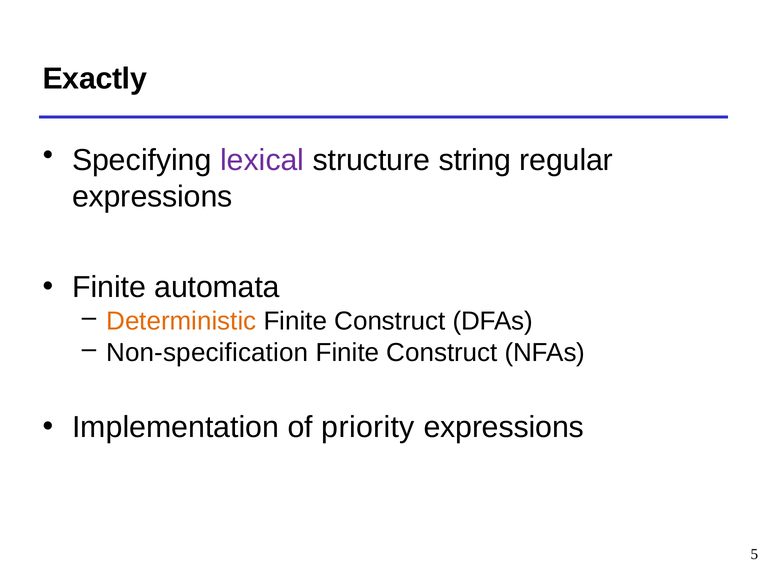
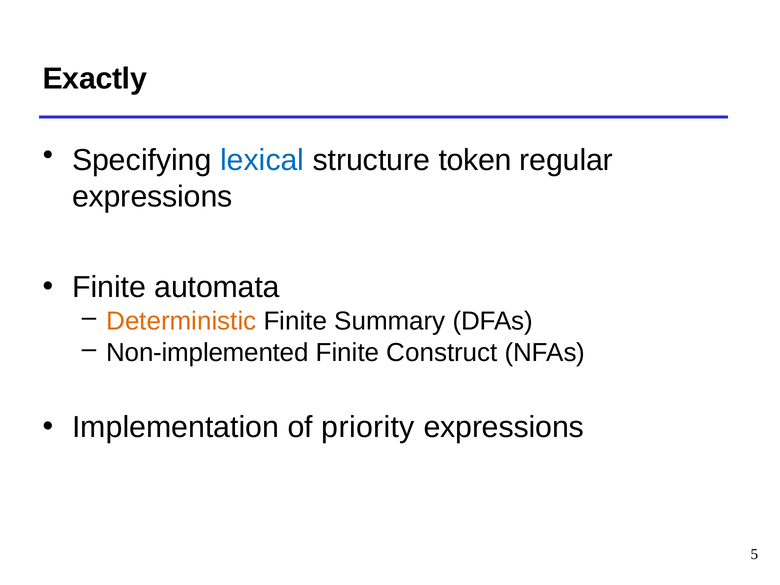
lexical colour: purple -> blue (262, 160)
string: string -> token (475, 160)
Construct: Construct -> Summary (390, 321)
Non-specification: Non-specification -> Non-implemented (207, 353)
